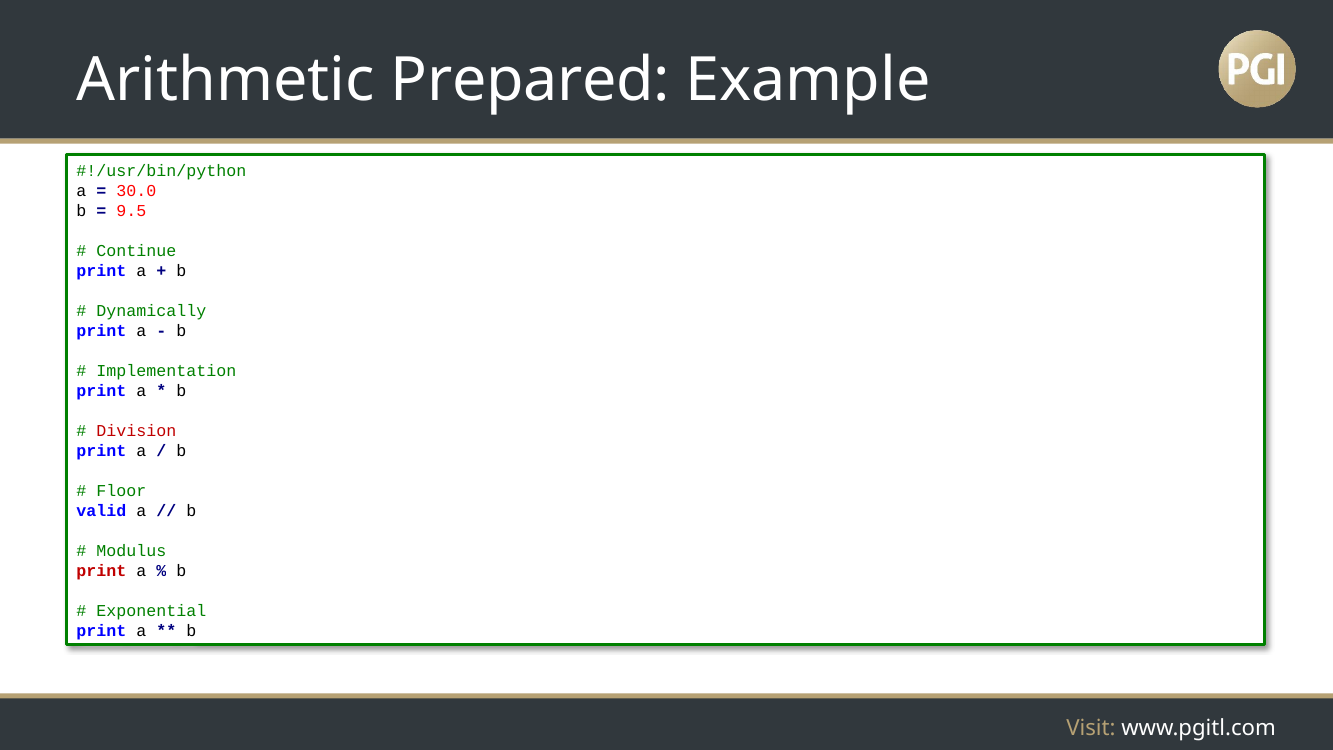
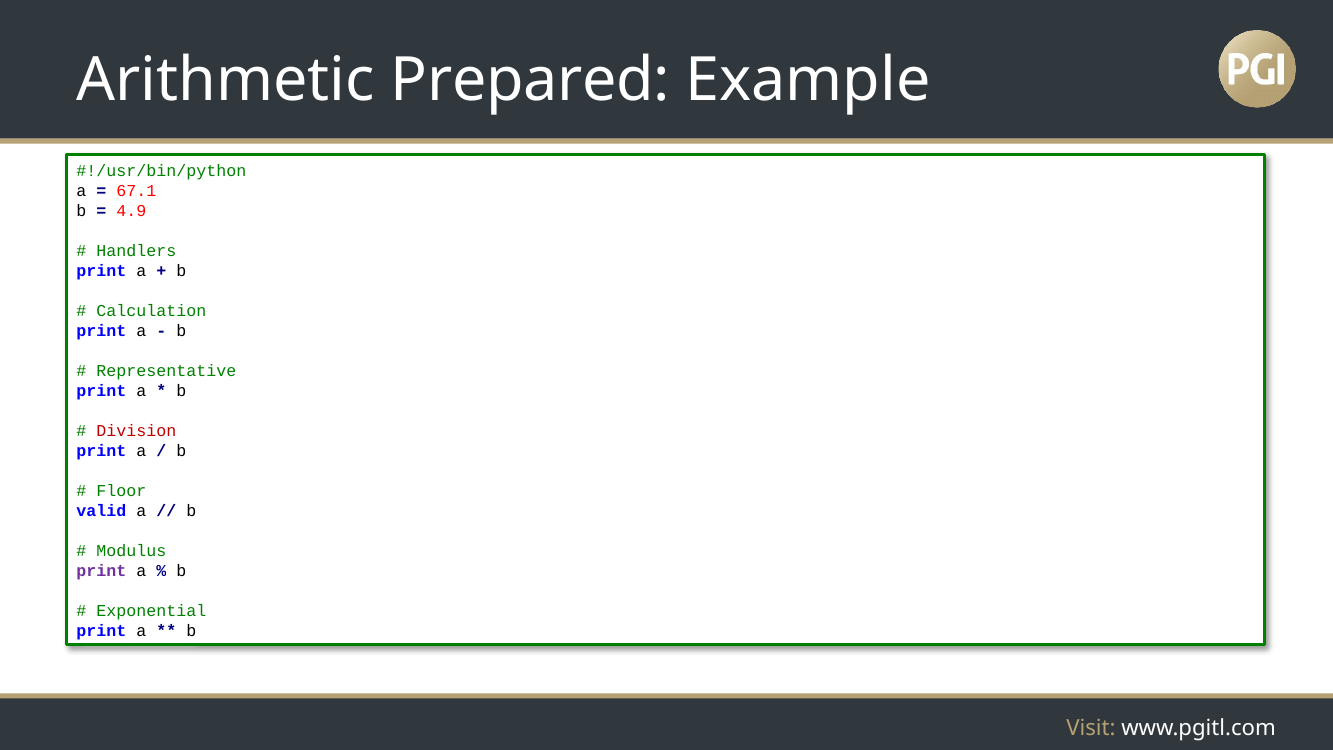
30.0: 30.0 -> 67.1 (136, 190)
9.5: 9.5 -> 4.9 (131, 210)
Continue: Continue -> Handlers (136, 250)
Dynamically: Dynamically -> Calculation (151, 310)
Implementation: Implementation -> Representative (166, 370)
print colour: red -> purple (101, 570)
